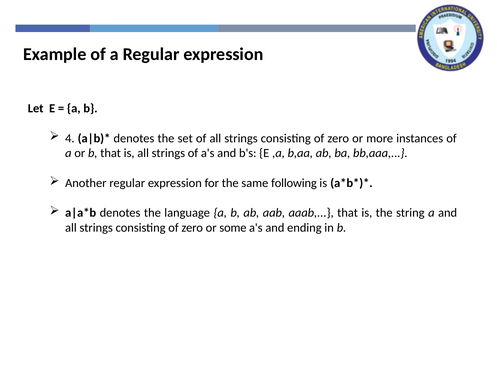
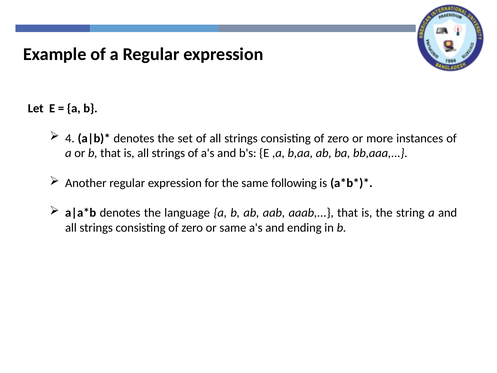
or some: some -> same (233, 228)
